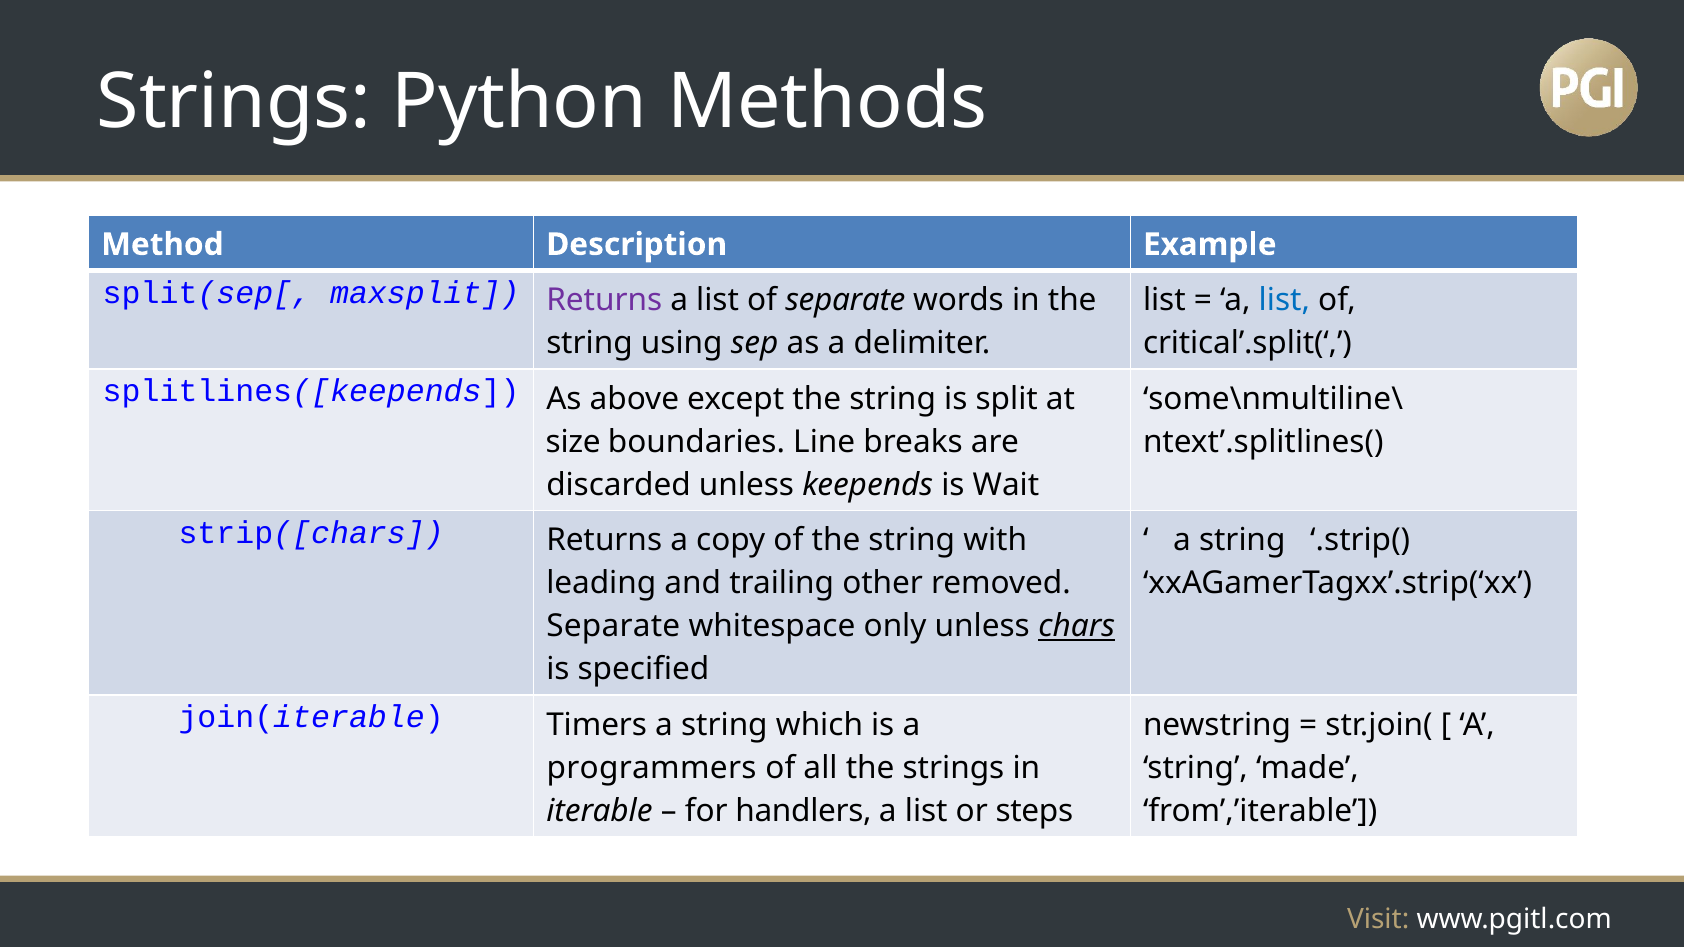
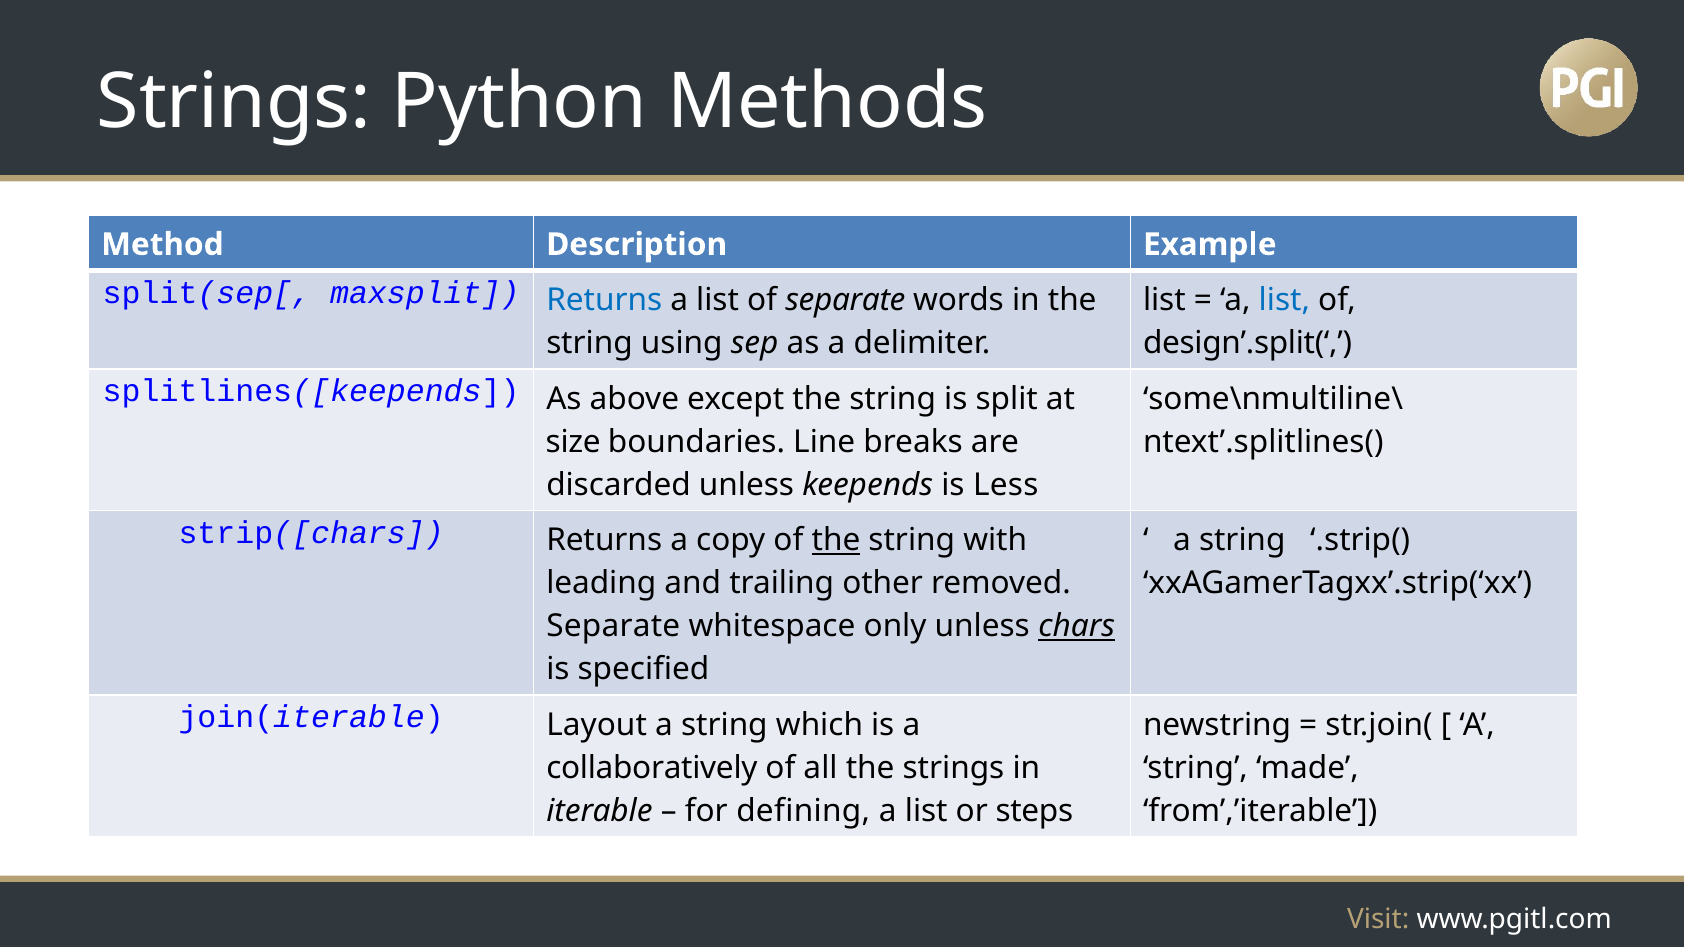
Returns colour: purple -> blue (604, 300)
critical’.split(‘: critical’.split(‘ -> design’.split(‘ (1248, 343)
Wait: Wait -> Less (1006, 485)
the underline: none -> present (836, 540)
Timers: Timers -> Layout (597, 725)
programmers: programmers -> collaboratively (652, 768)
handlers: handlers -> defining (803, 811)
